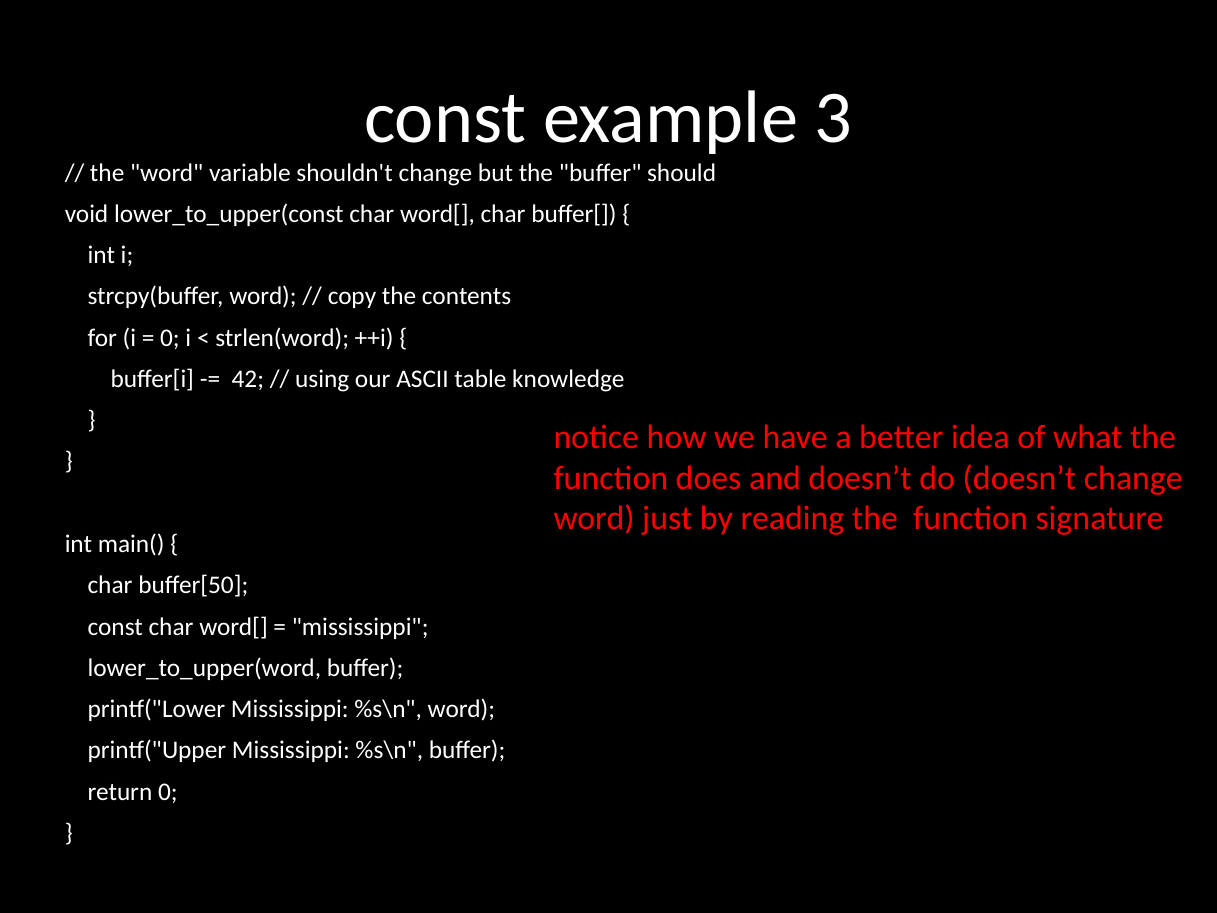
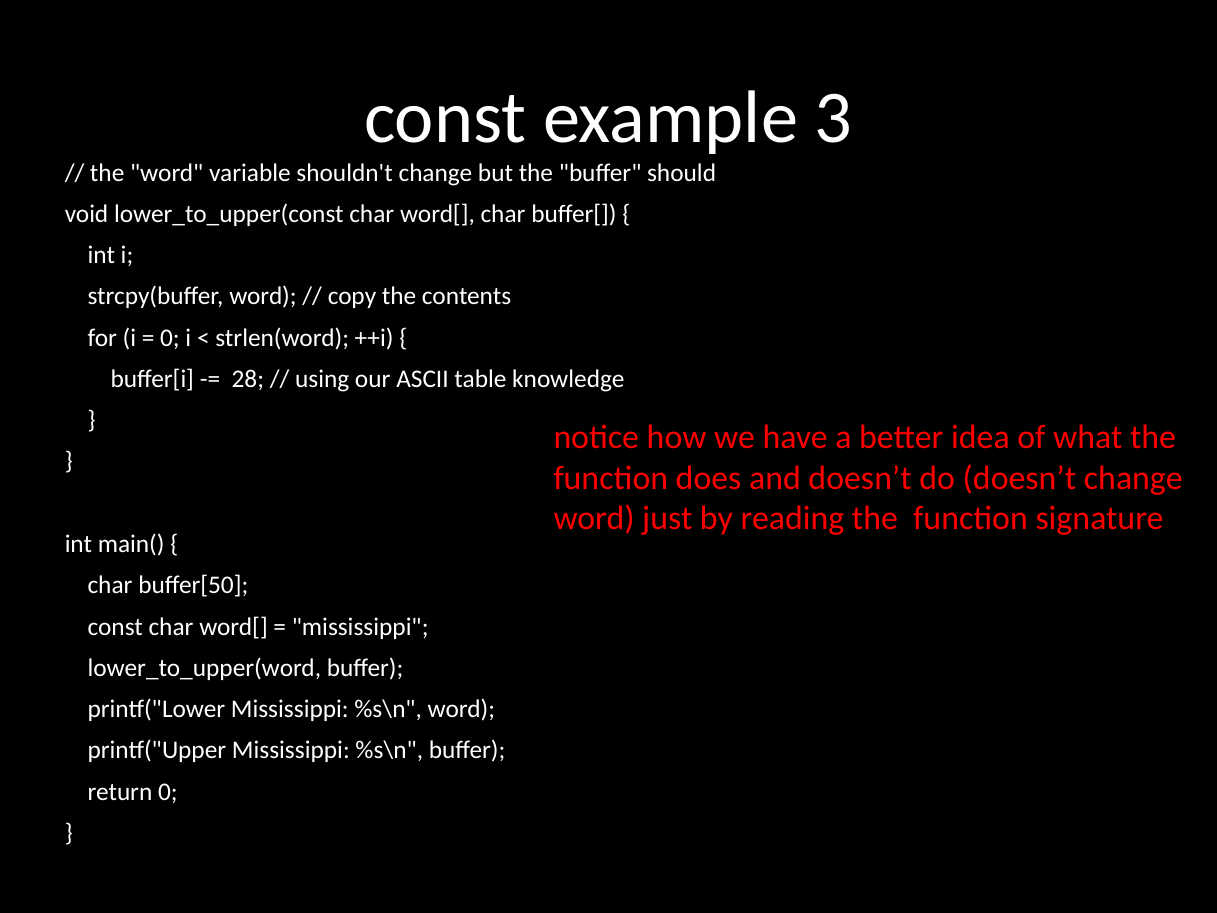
42: 42 -> 28 (248, 379)
